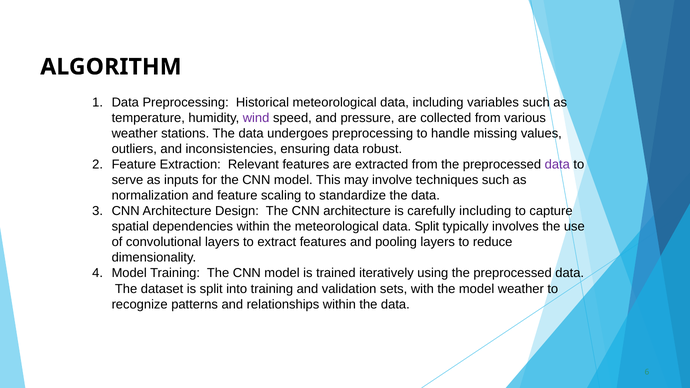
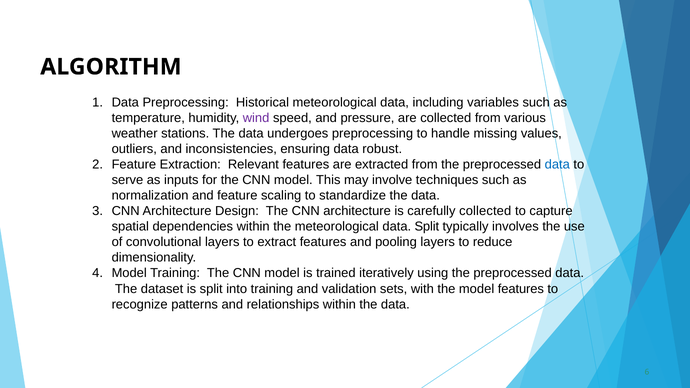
data colour: purple -> blue (557, 165)
carefully including: including -> collected (485, 211)
model weather: weather -> features (521, 289)
